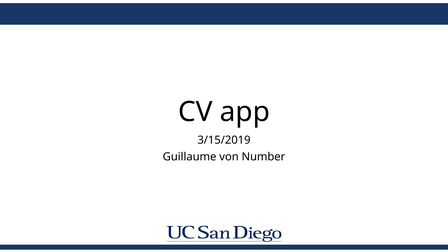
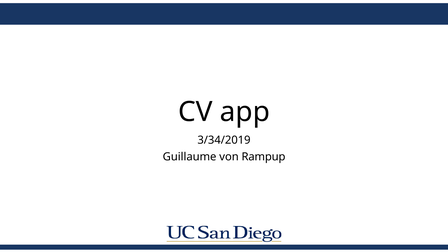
3/15/2019: 3/15/2019 -> 3/34/2019 (224, 140)
Number: Number -> Rampup (263, 157)
